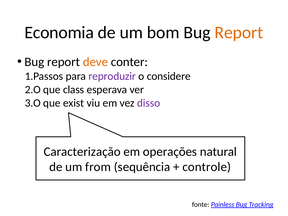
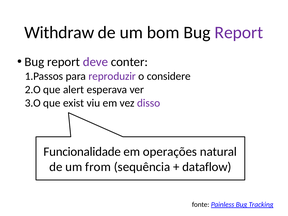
Economia: Economia -> Withdraw (59, 32)
Report colour: orange -> purple (239, 32)
deve colour: orange -> purple (95, 62)
class: class -> alert (74, 90)
Caracterização: Caracterização -> Funcionalidade (82, 152)
controle: controle -> dataflow (207, 167)
